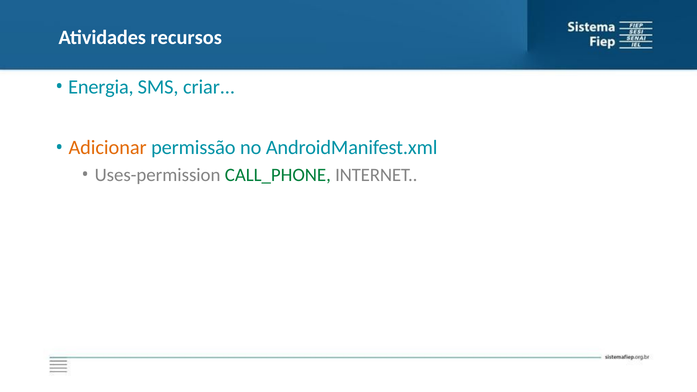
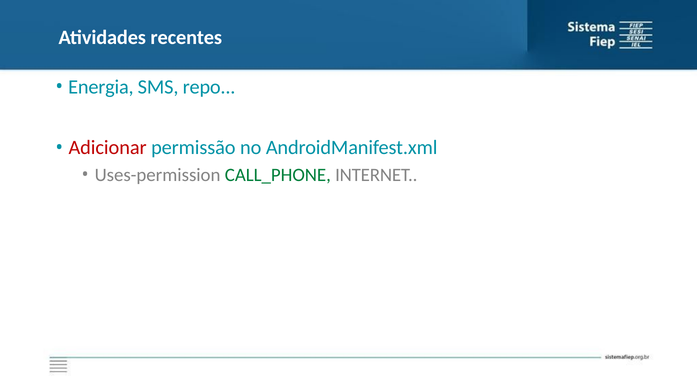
recursos: recursos -> recentes (186, 38)
criar: criar -> repo (209, 87)
Adicionar colour: orange -> red (108, 148)
